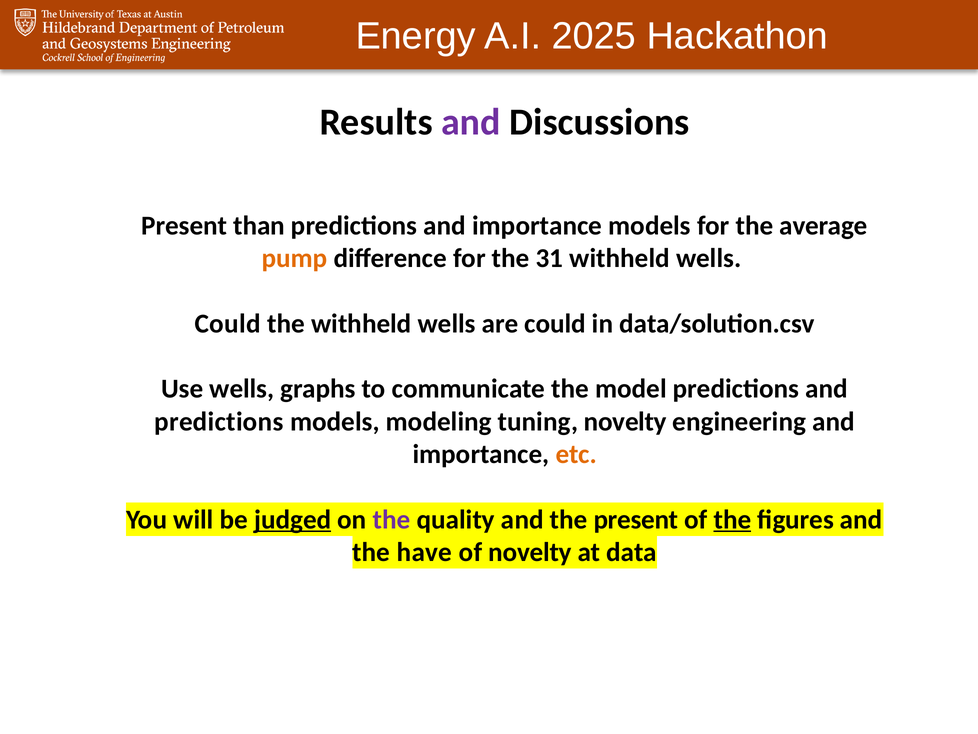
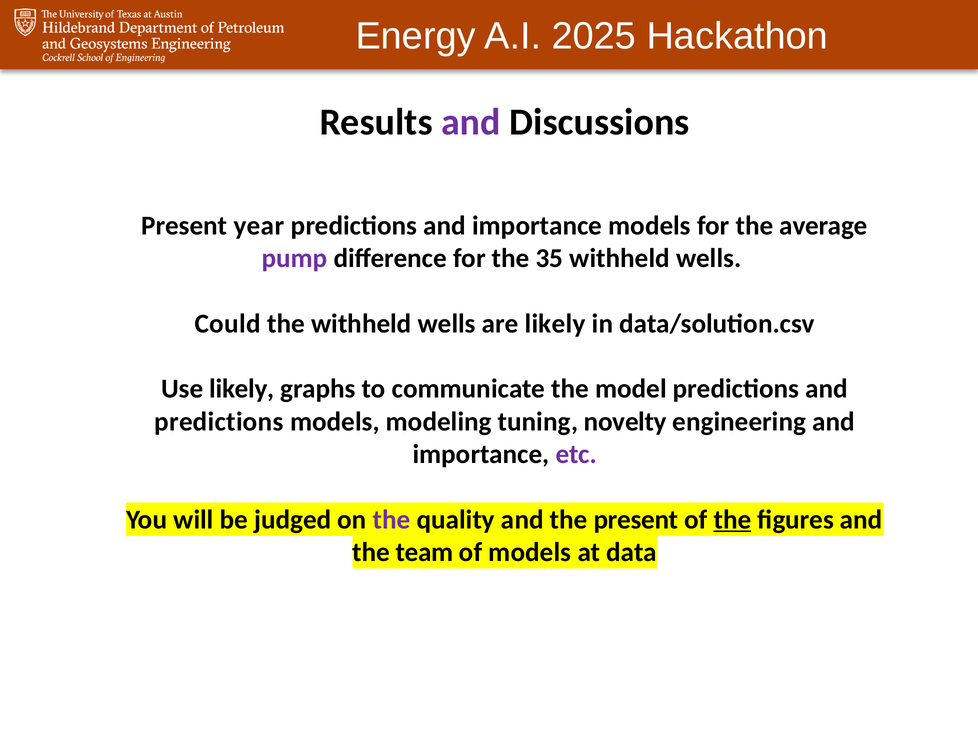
than: than -> year (259, 226)
pump colour: orange -> purple (294, 258)
31: 31 -> 35 (549, 258)
are could: could -> likely (555, 324)
Use wells: wells -> likely (242, 389)
etc colour: orange -> purple (576, 454)
judged underline: present -> none (293, 519)
have: have -> team (425, 552)
of novelty: novelty -> models (530, 552)
